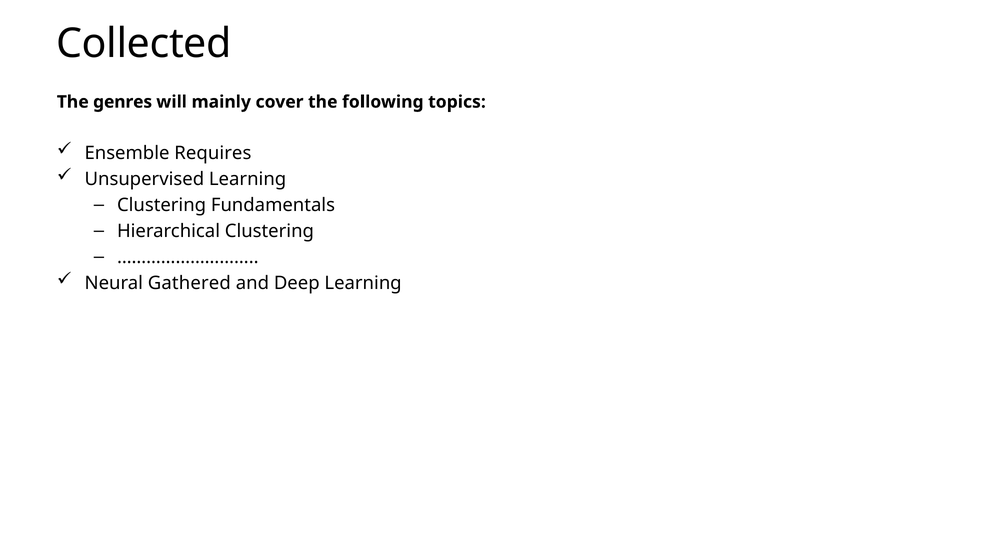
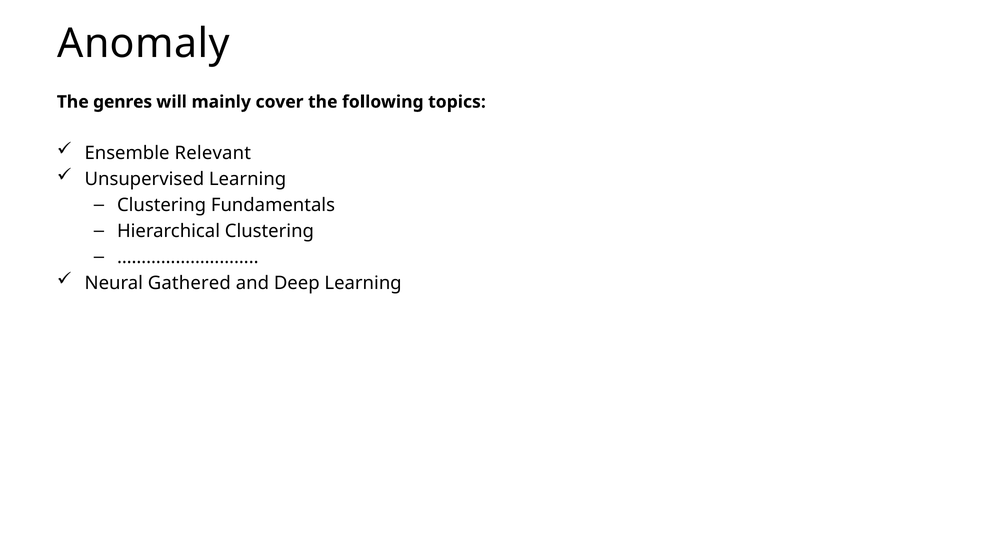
Collected: Collected -> Anomaly (144, 44)
Requires: Requires -> Relevant (213, 153)
